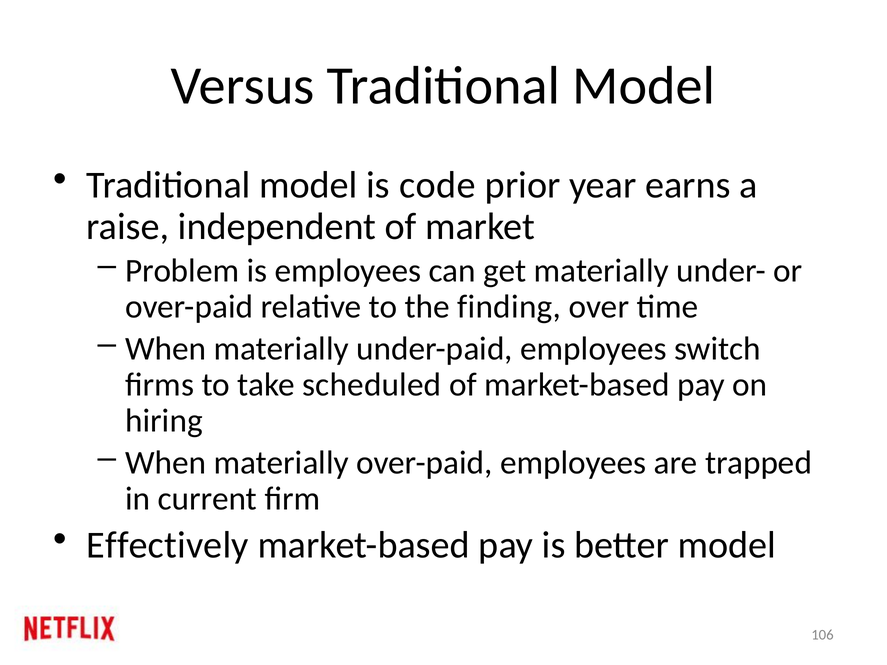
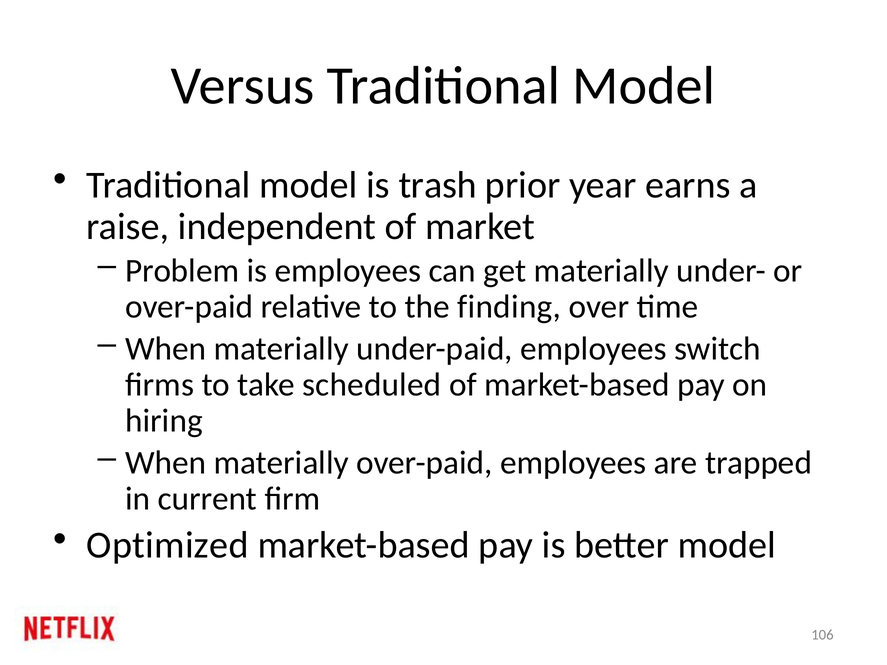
code: code -> trash (438, 185)
Effectively: Effectively -> Optimized (168, 545)
